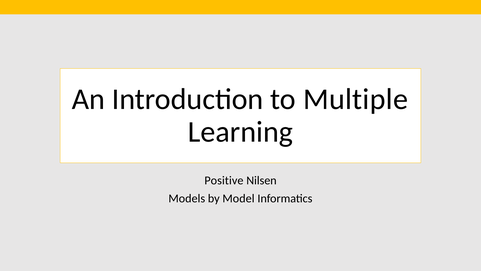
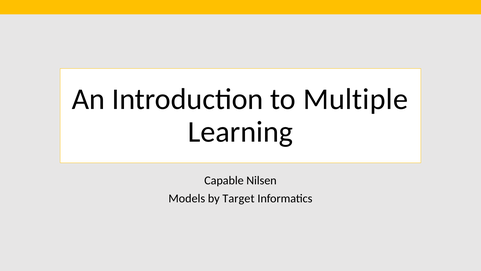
Positive: Positive -> Capable (224, 180)
Model: Model -> Target (238, 198)
